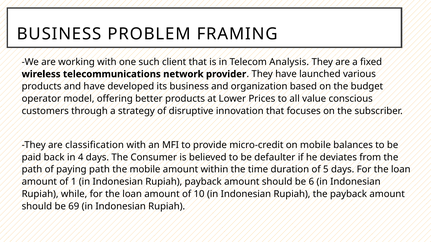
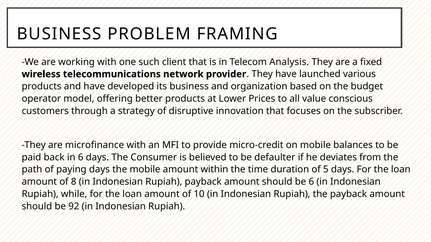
classification: classification -> microfinance (95, 145)
in 4: 4 -> 6 (81, 158)
paying path: path -> days (99, 170)
1: 1 -> 8 (74, 182)
69: 69 -> 92 (74, 207)
